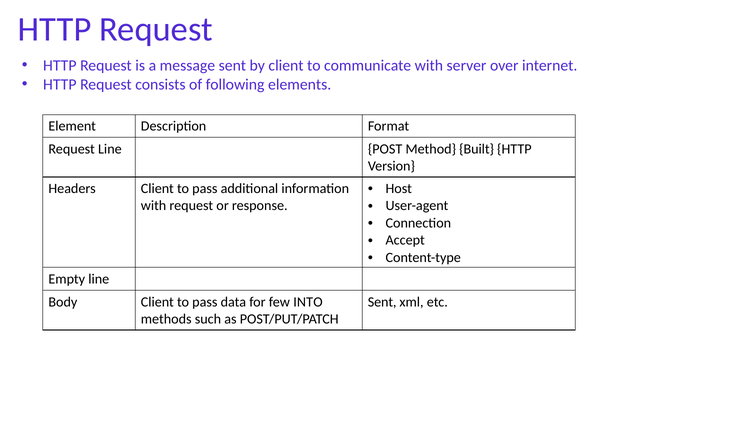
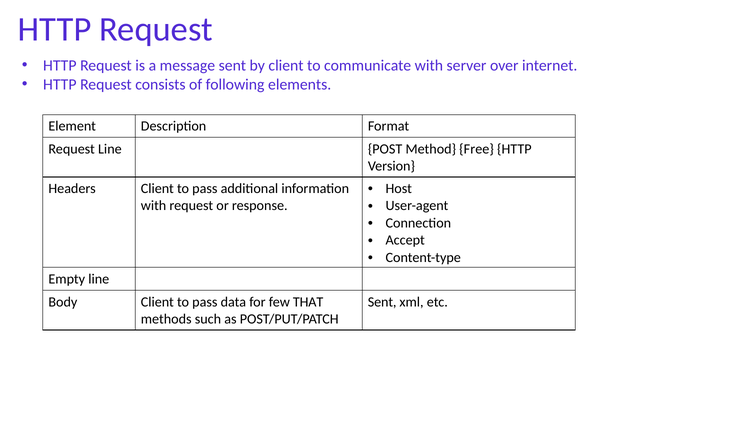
Built: Built -> Free (477, 149)
INTO: INTO -> THAT (308, 302)
